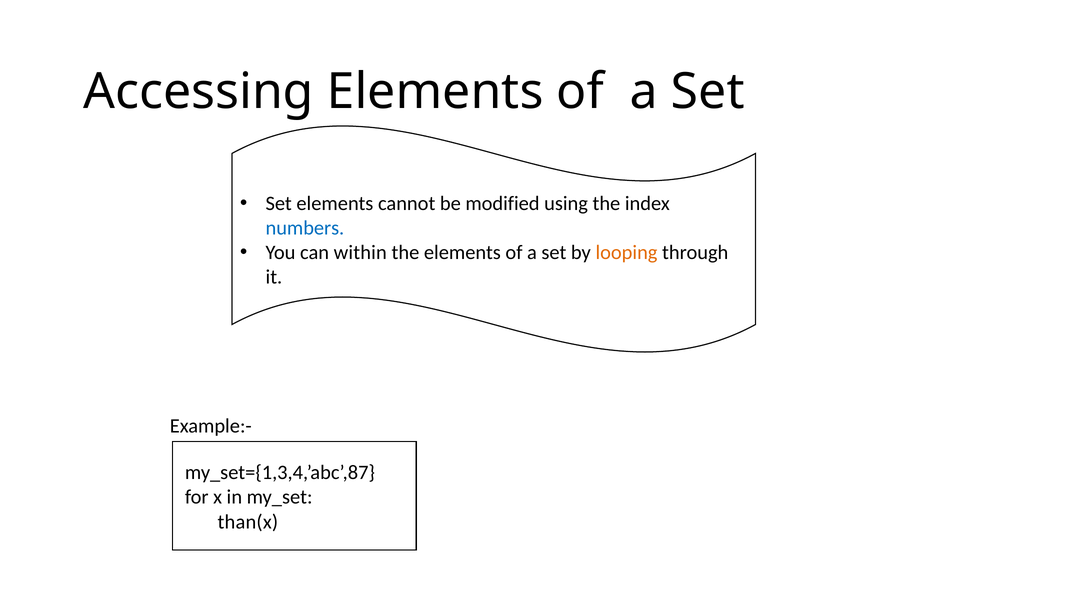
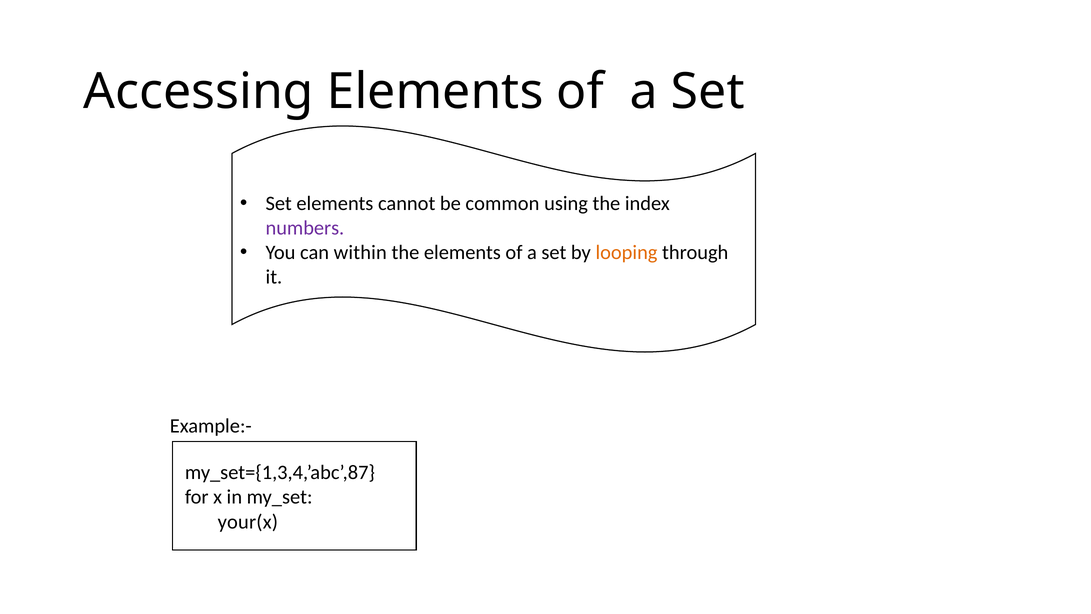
modified: modified -> common (502, 203)
numbers colour: blue -> purple (305, 228)
than(x: than(x -> your(x (248, 521)
